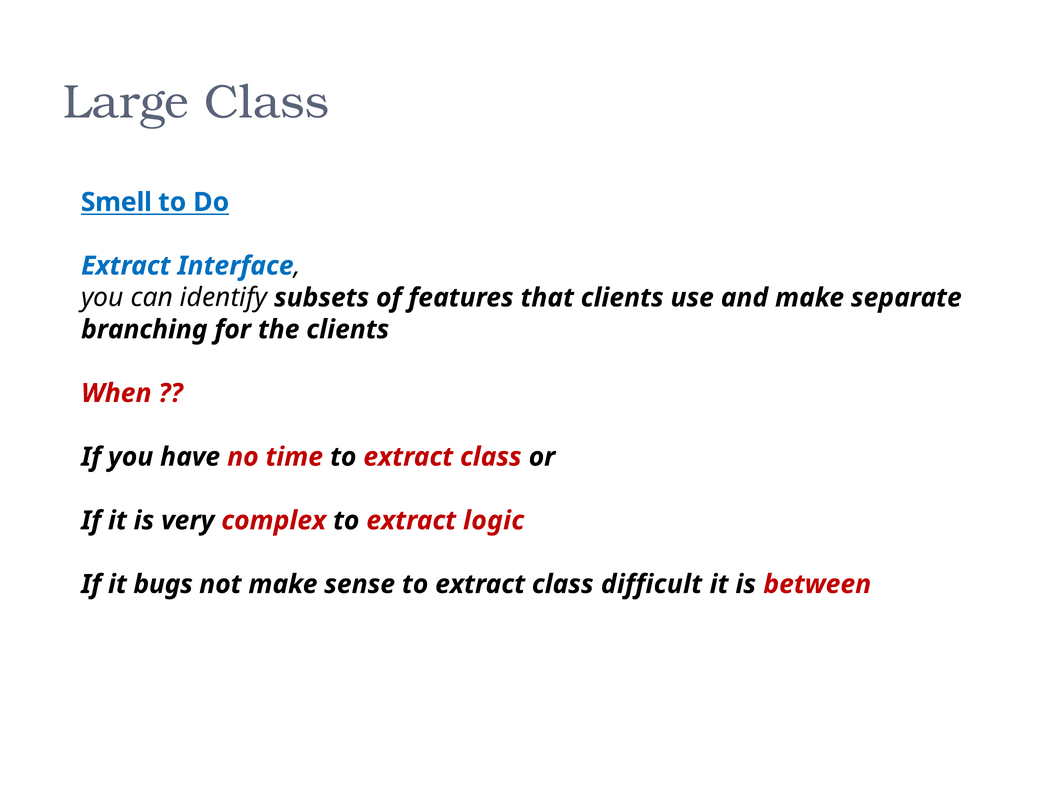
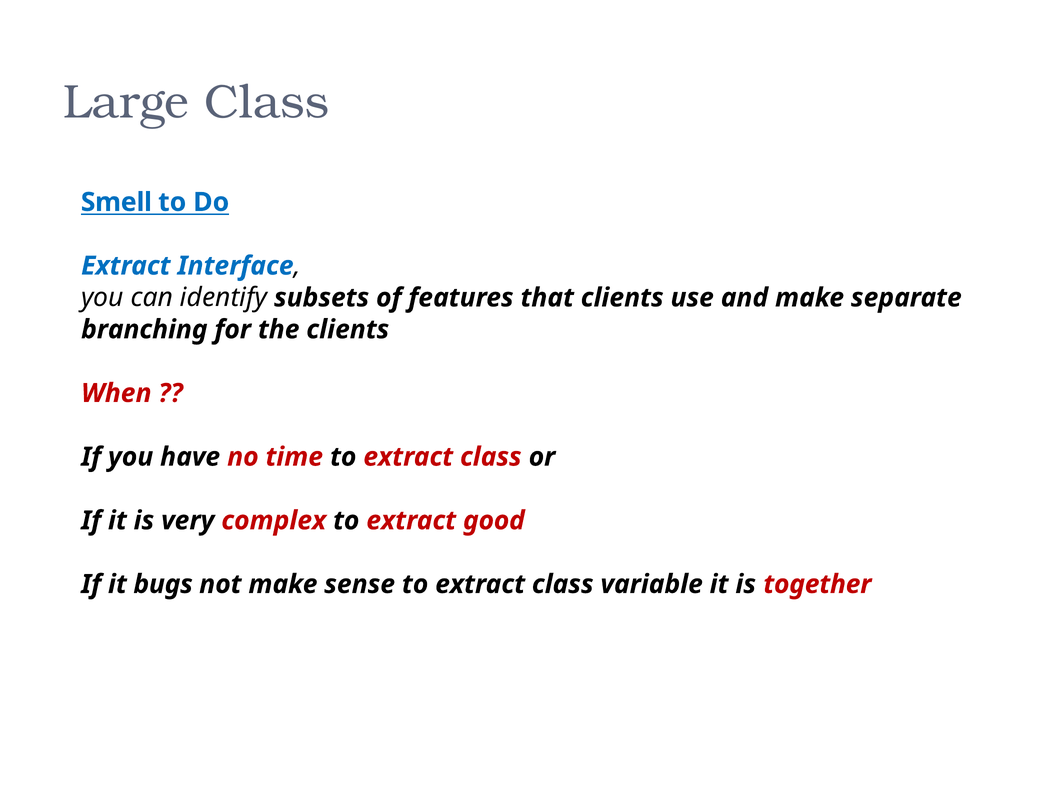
logic: logic -> good (494, 520)
difficult: difficult -> variable (652, 584)
between: between -> together (817, 584)
